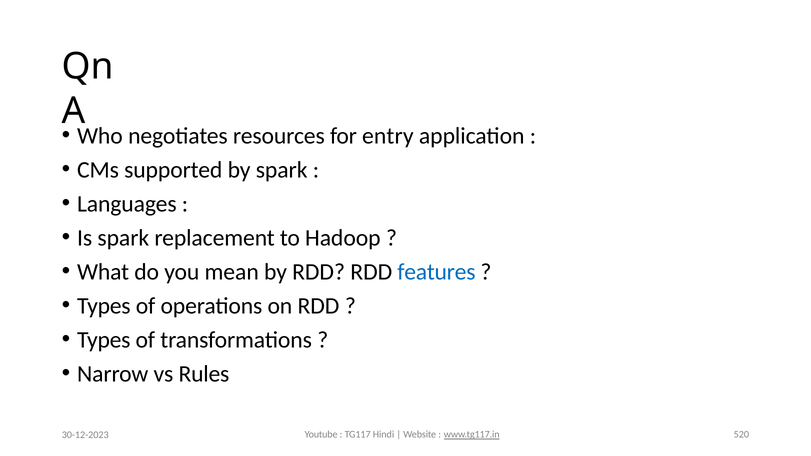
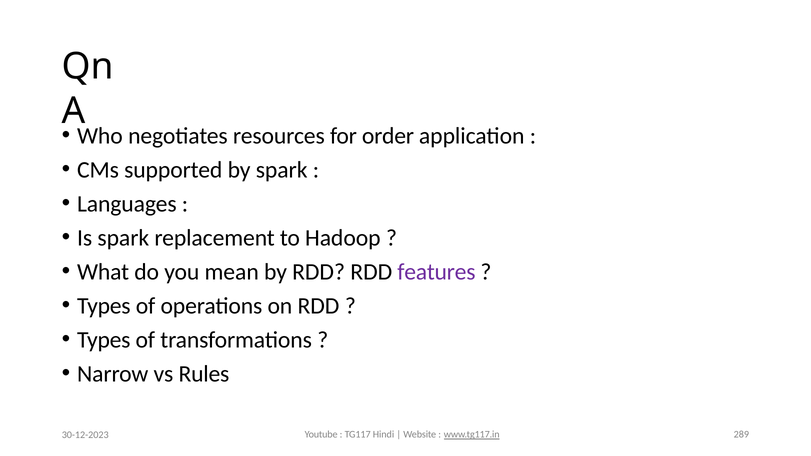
entry: entry -> order (388, 136)
features colour: blue -> purple (436, 272)
520: 520 -> 289 (741, 435)
